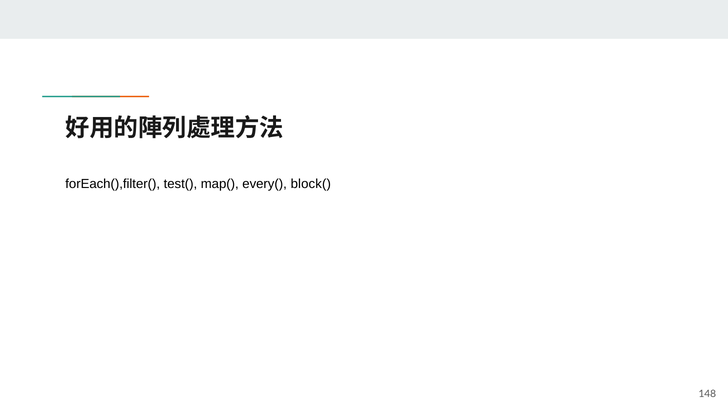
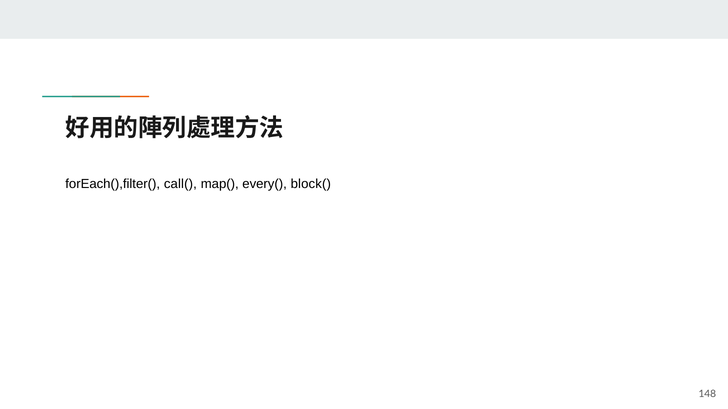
test(: test( -> call( (180, 184)
